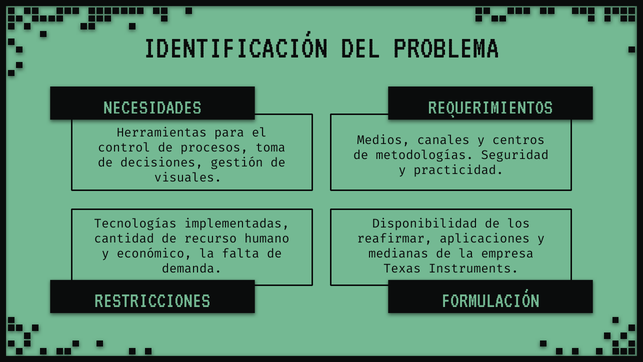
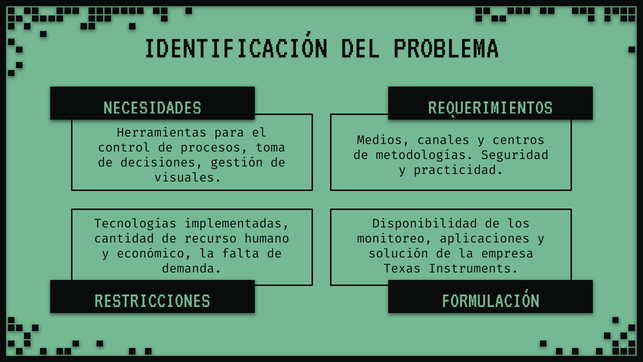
reafirmar: reafirmar -> monitoreo (395, 238)
medianas: medianas -> solución (398, 253)
